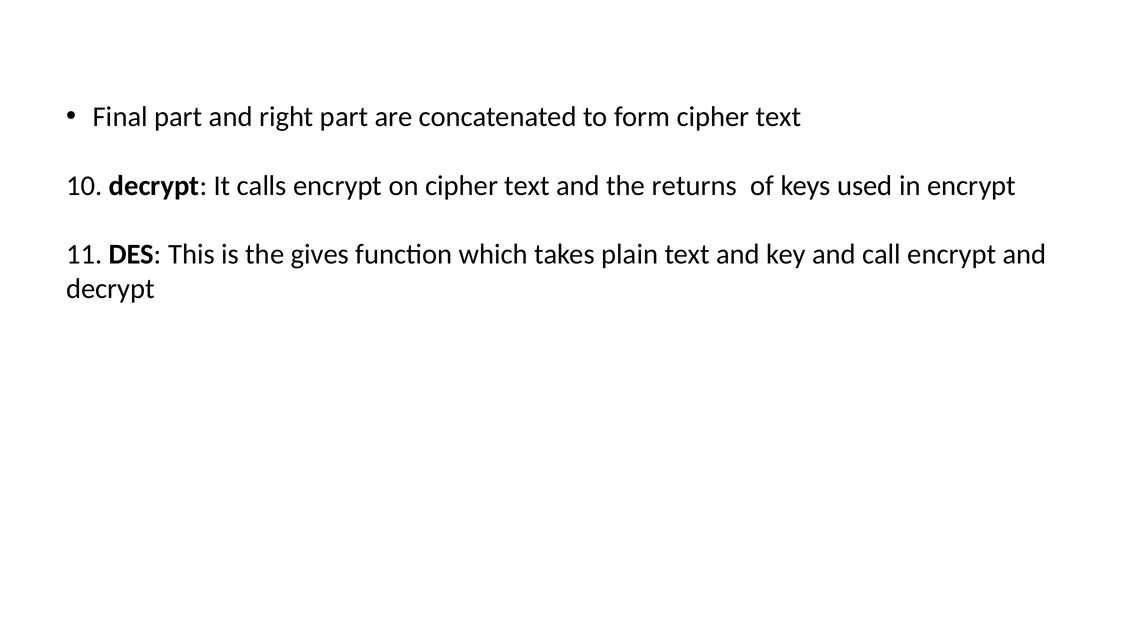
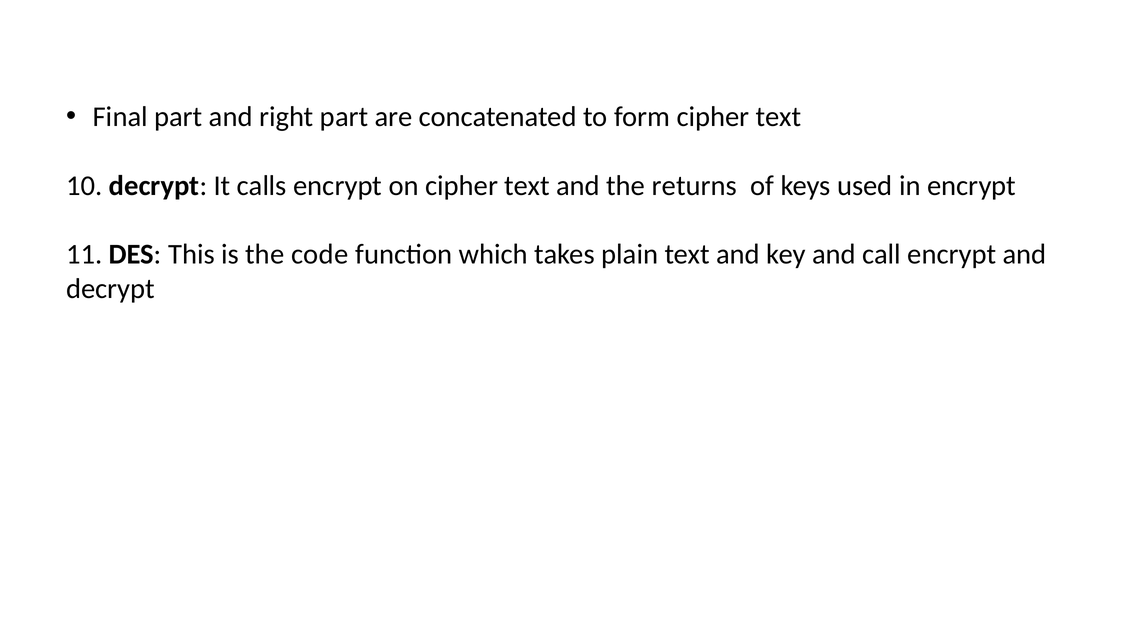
gives: gives -> code (320, 254)
